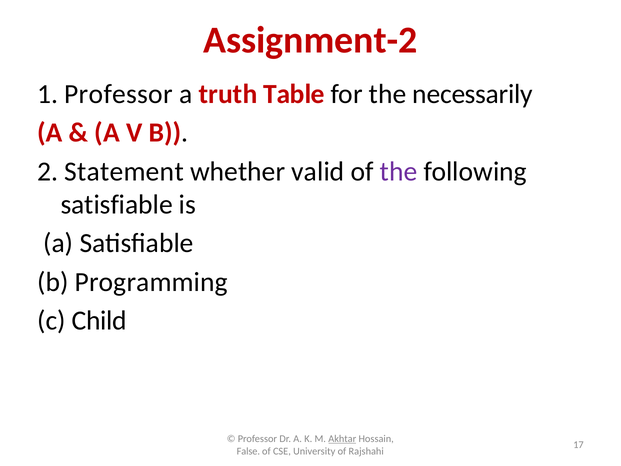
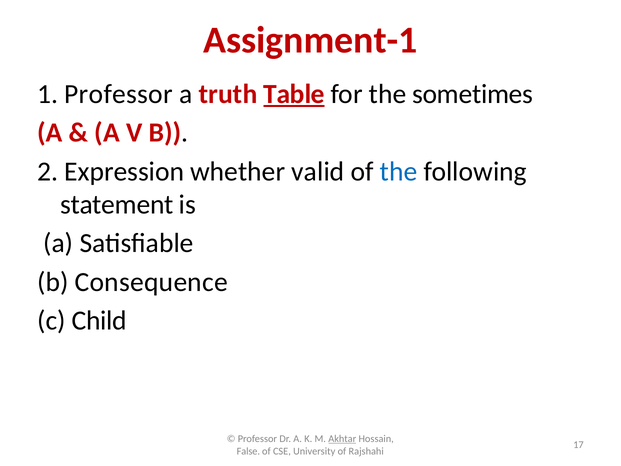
Assignment-2: Assignment-2 -> Assignment-1 (310, 40)
Table underline: none -> present (294, 94)
necessarily: necessarily -> sometimes (473, 94)
Statement: Statement -> Expression (124, 171)
the colour: purple -> blue (399, 171)
satisfiable: satisfiable -> statement (117, 204)
Programming: Programming -> Consequence (151, 282)
